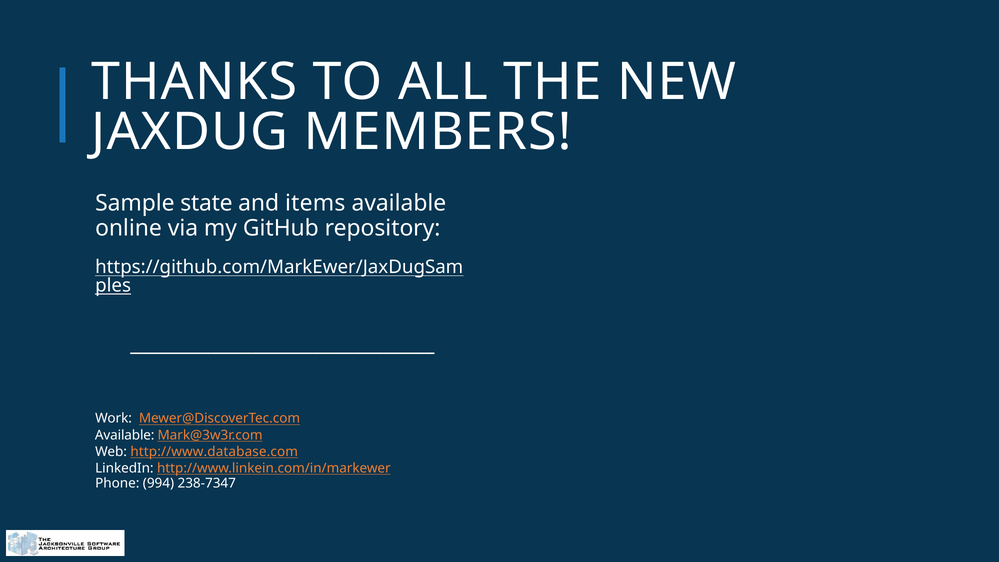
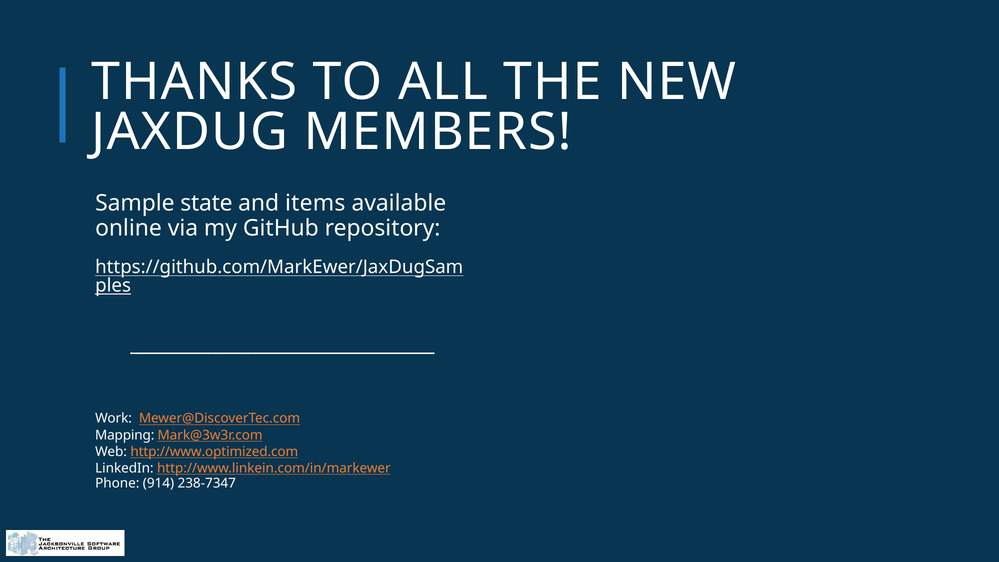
Available: Available -> Mapping (125, 435)
http://www.database.com: http://www.database.com -> http://www.optimized.com (214, 452)
994: 994 -> 914 (158, 483)
